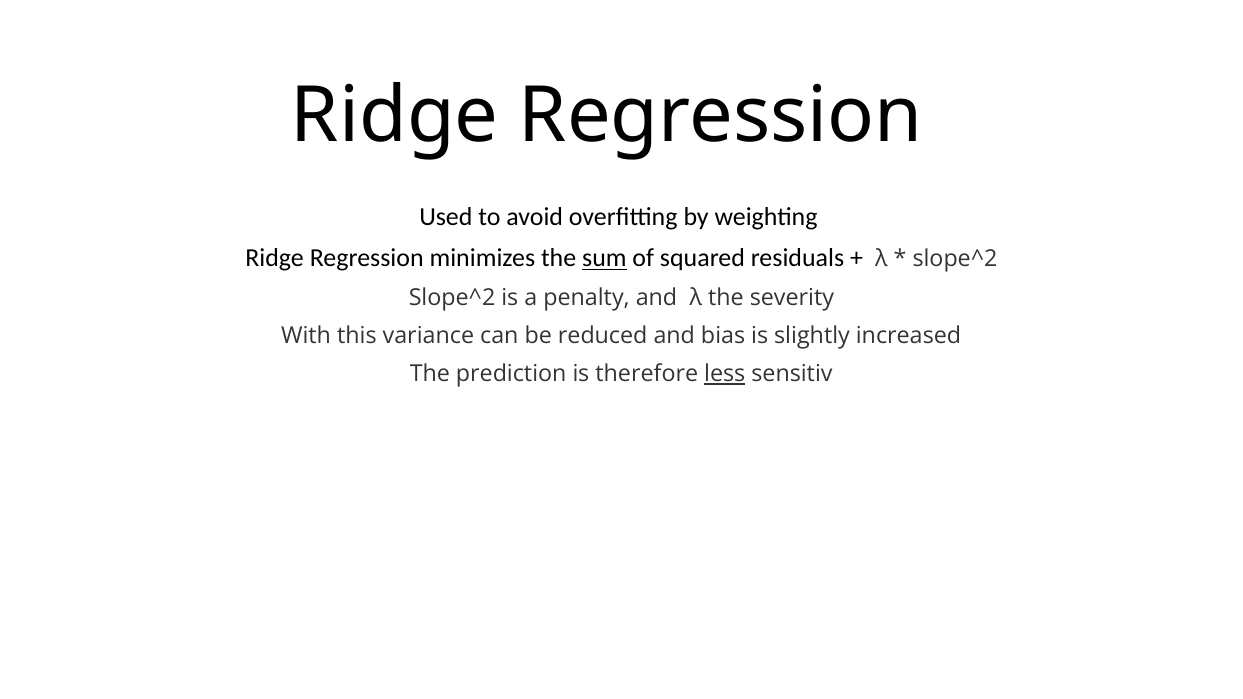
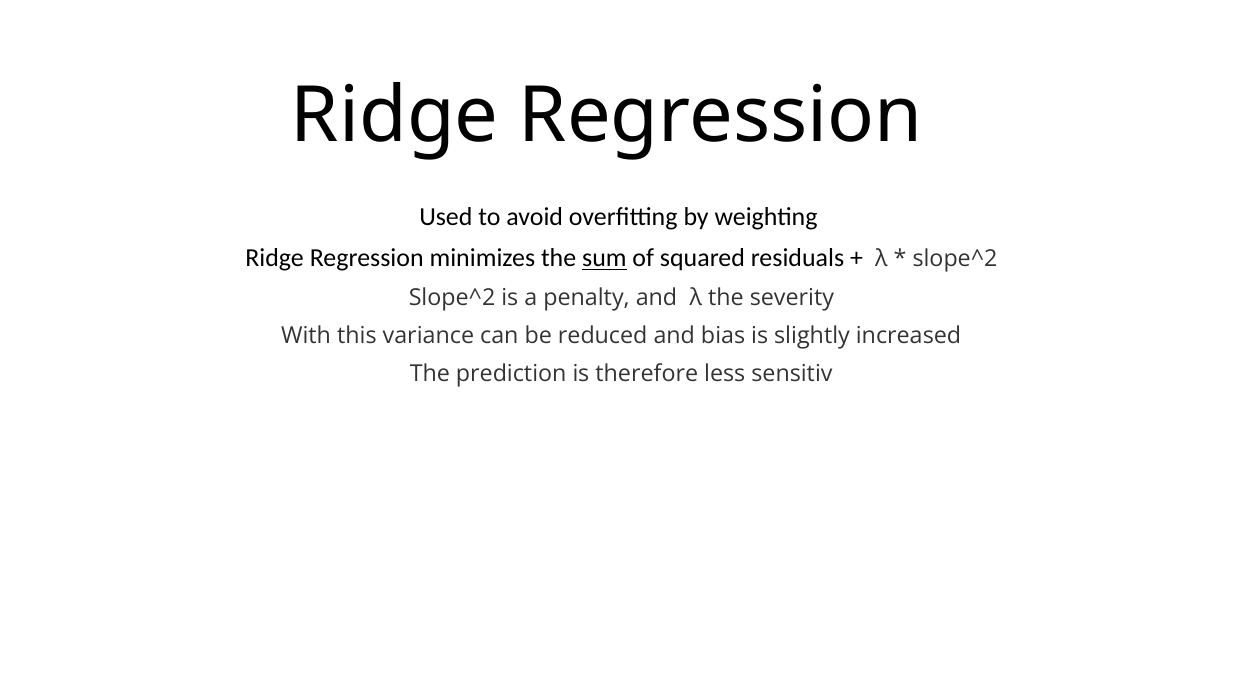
less underline: present -> none (725, 374)
